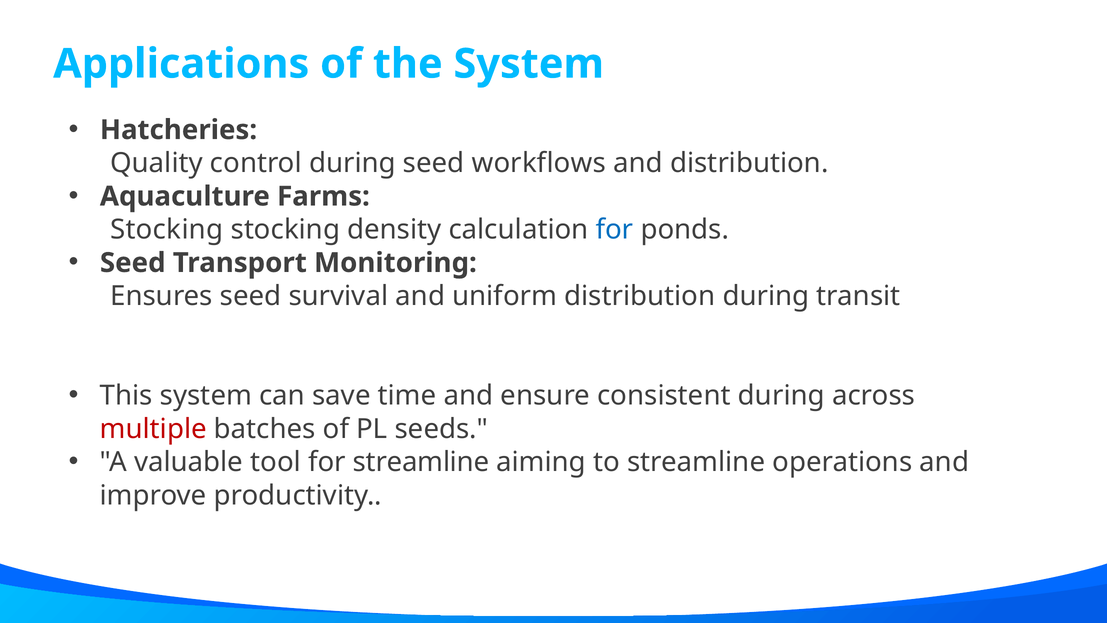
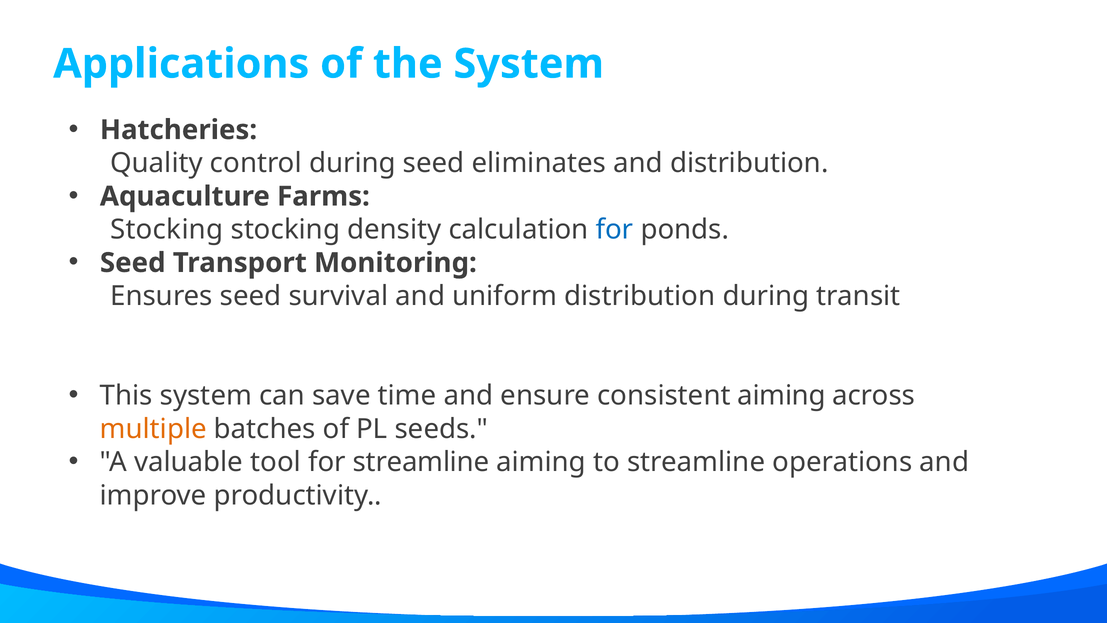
workflows: workflows -> eliminates (539, 163)
consistent during: during -> aiming (782, 396)
multiple colour: red -> orange (153, 429)
